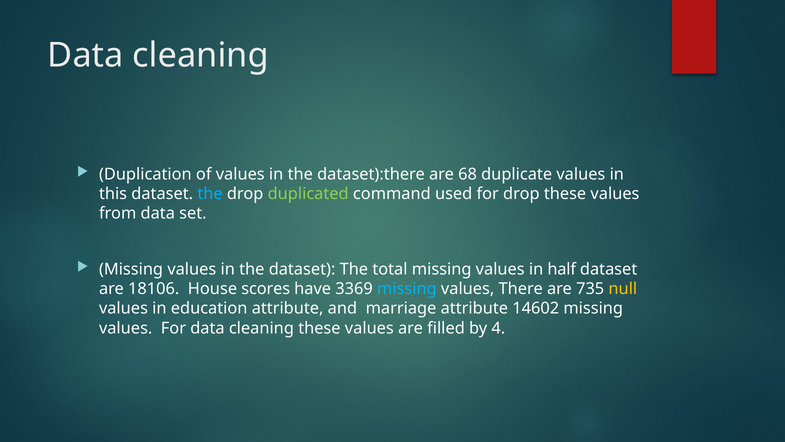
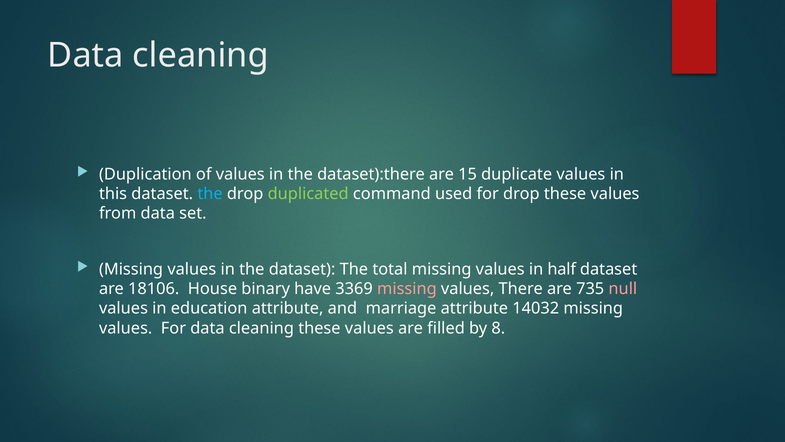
68: 68 -> 15 (468, 174)
scores: scores -> binary (266, 289)
missing colour: light blue -> pink (407, 289)
null colour: yellow -> pink (623, 289)
14602: 14602 -> 14032 (536, 308)
4: 4 -> 8 (498, 328)
